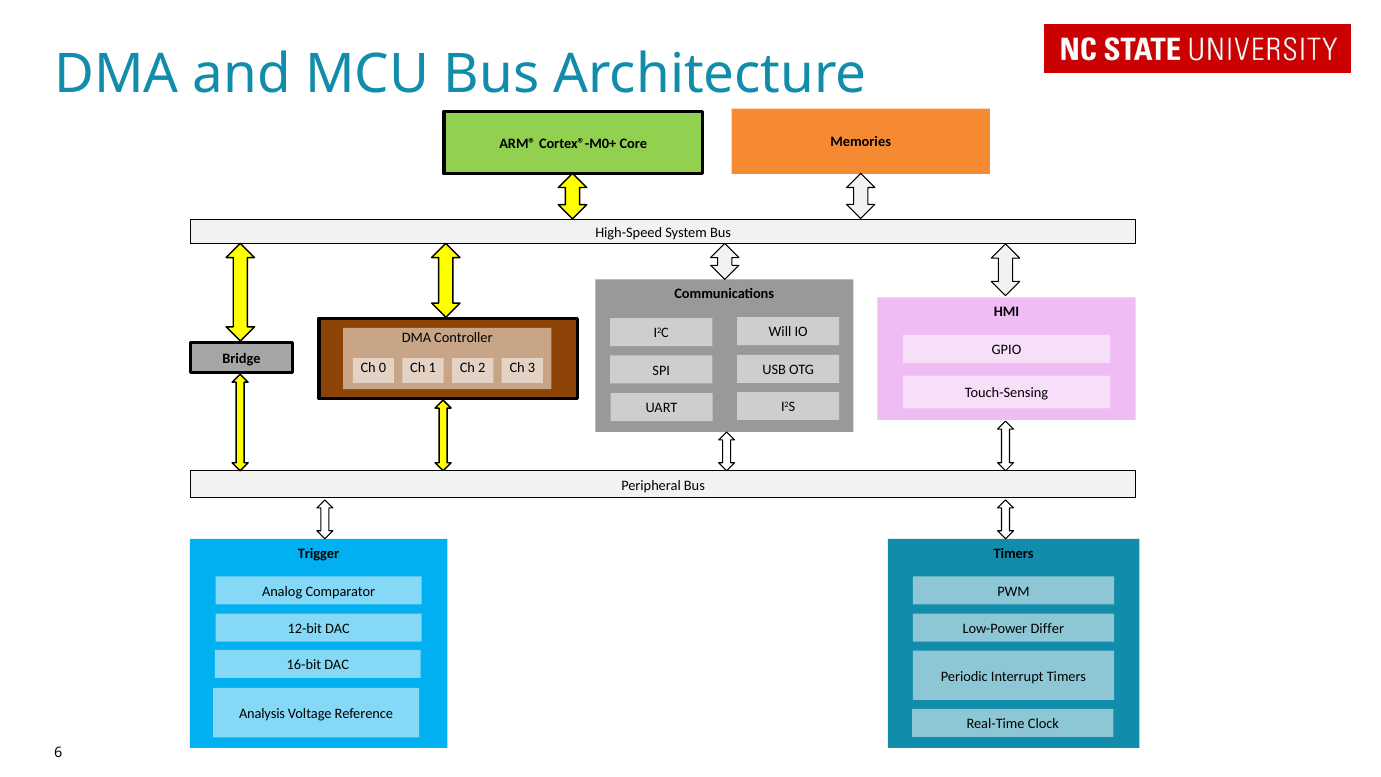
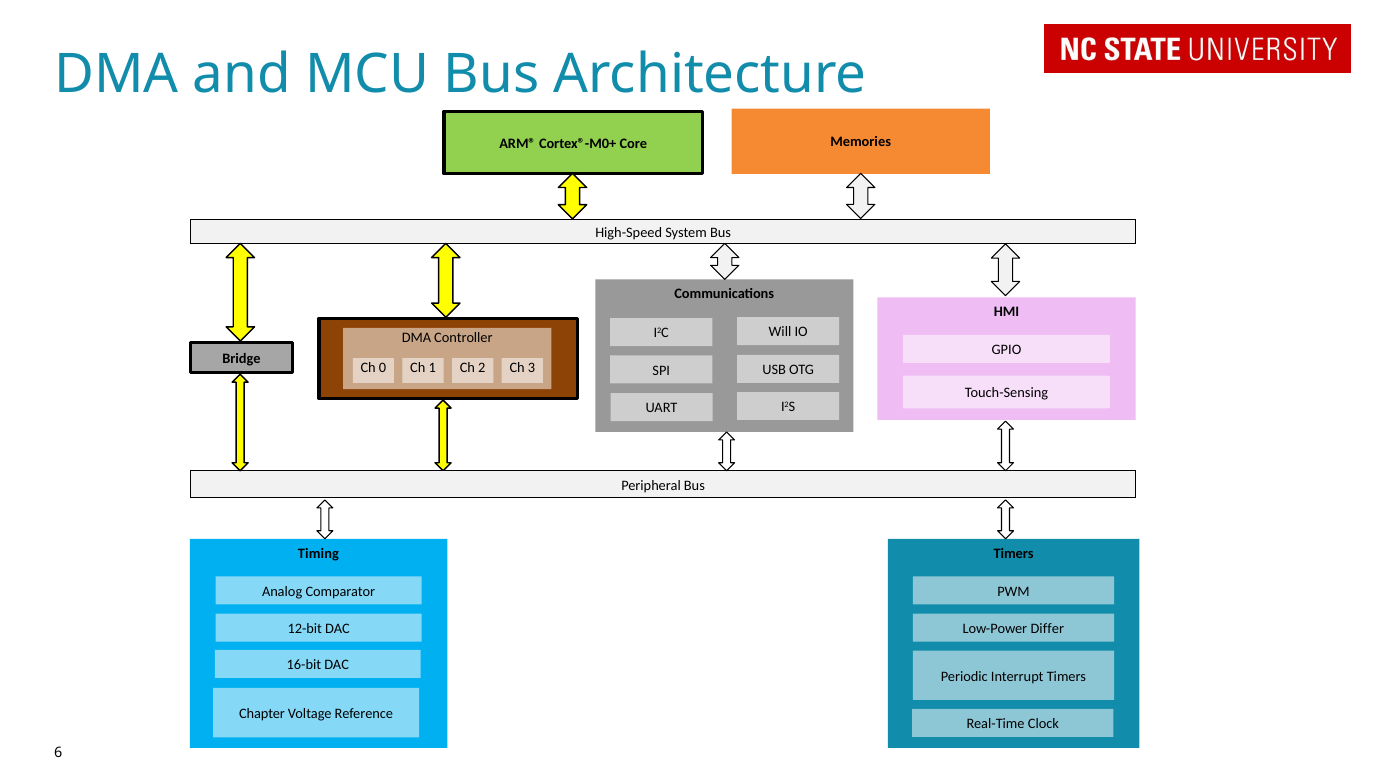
Trigger: Trigger -> Timing (318, 553)
Analysis: Analysis -> Chapter (262, 713)
